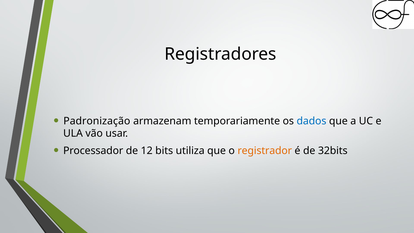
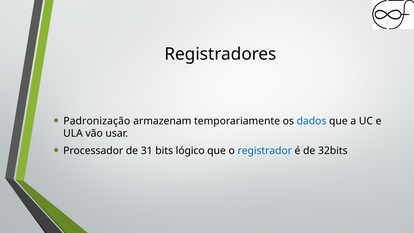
12: 12 -> 31 (147, 151)
utiliza: utiliza -> lógico (190, 151)
registrador colour: orange -> blue (265, 151)
